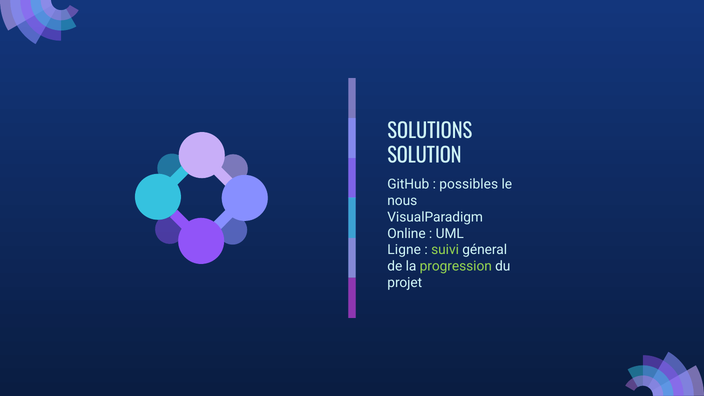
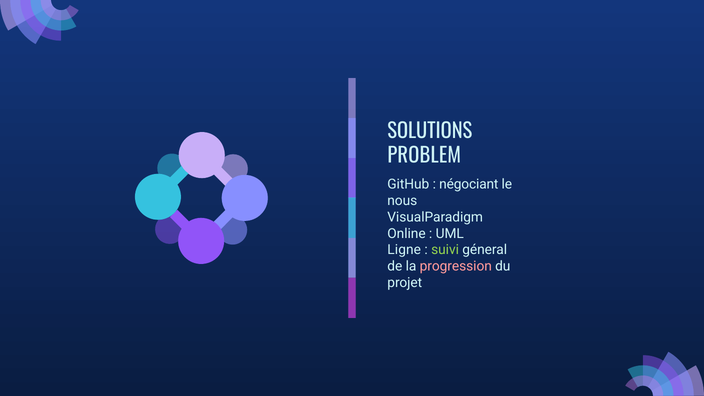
SOLUTION: SOLUTION -> PROBLEM (424, 156)
possibles: possibles -> négociant (469, 184)
progression colour: light green -> pink (456, 266)
